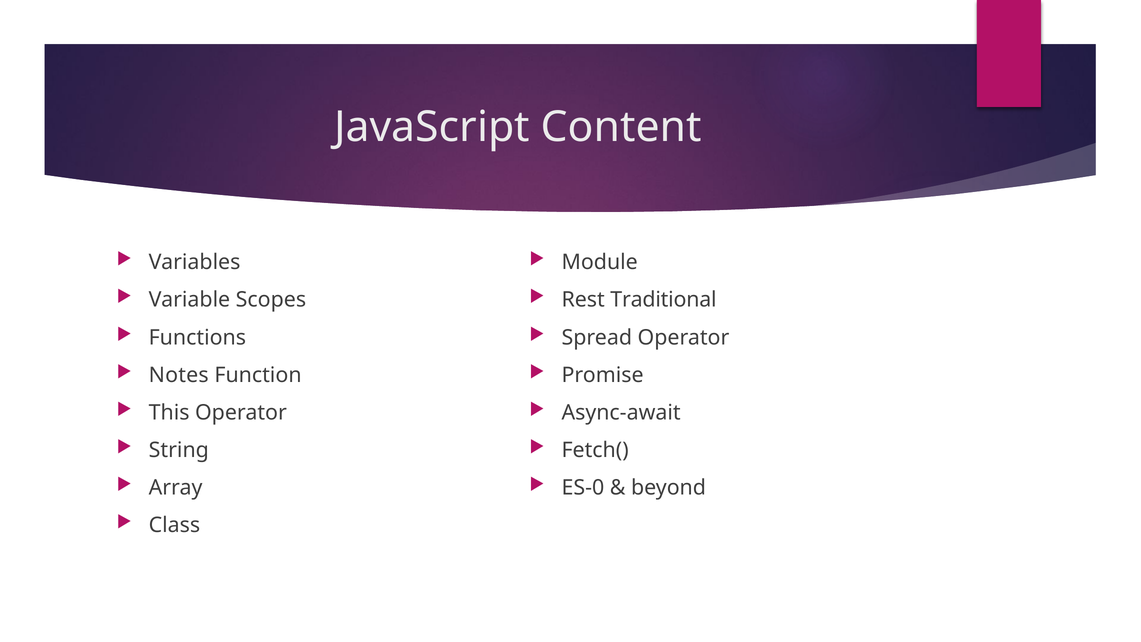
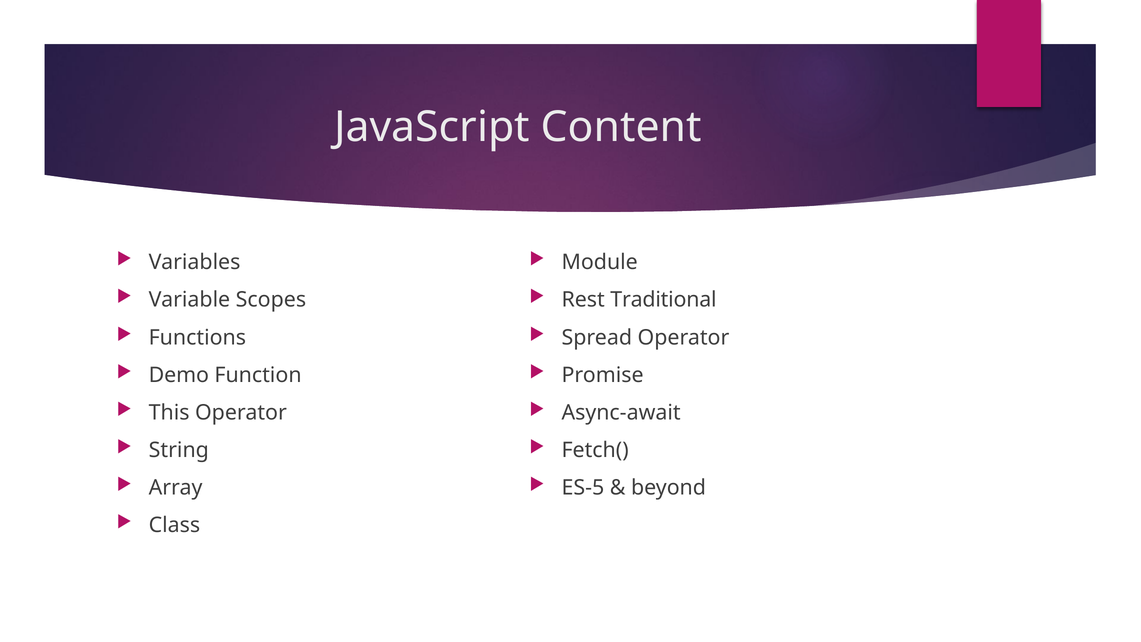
Notes: Notes -> Demo (179, 375)
ES-0: ES-0 -> ES-5 (583, 488)
